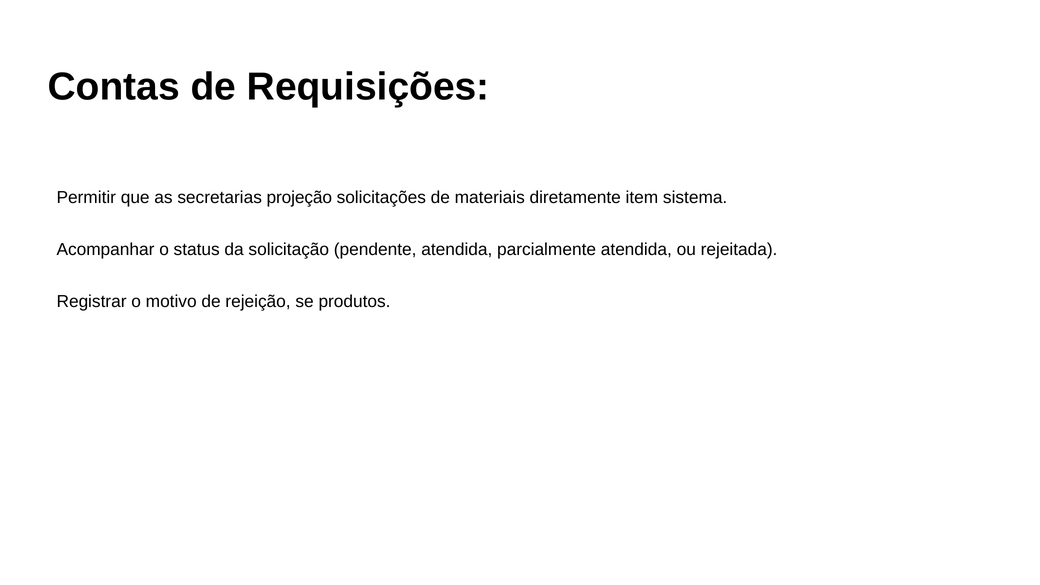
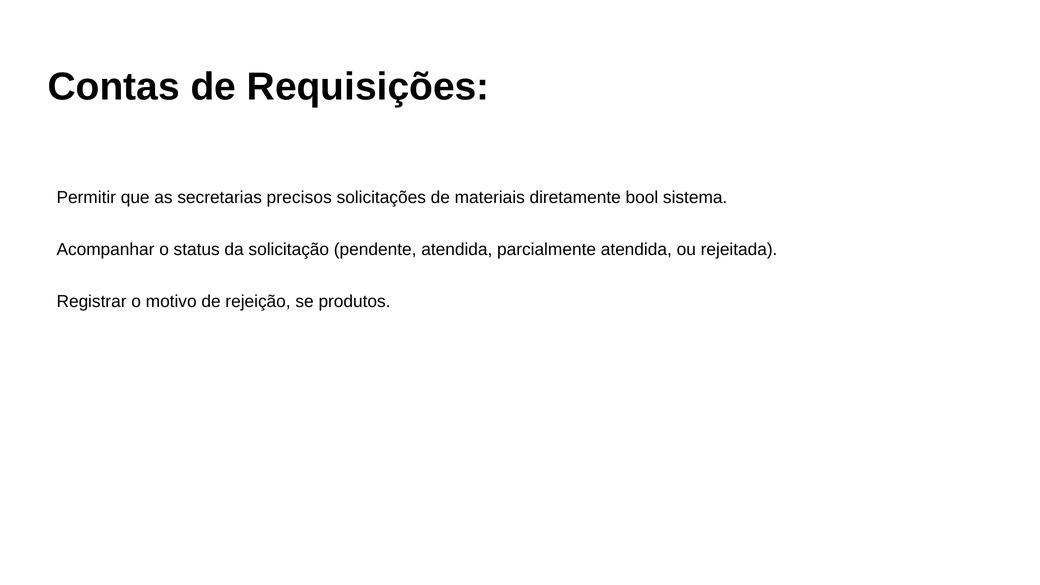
projeção: projeção -> precisos (299, 198)
item: item -> bool (642, 198)
